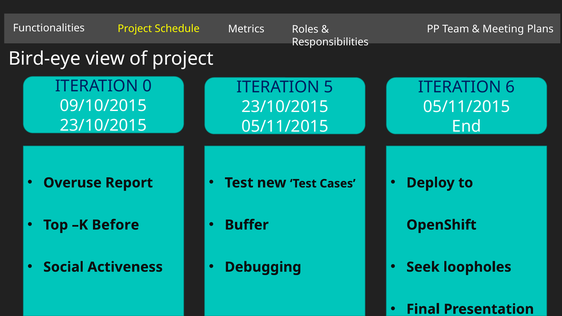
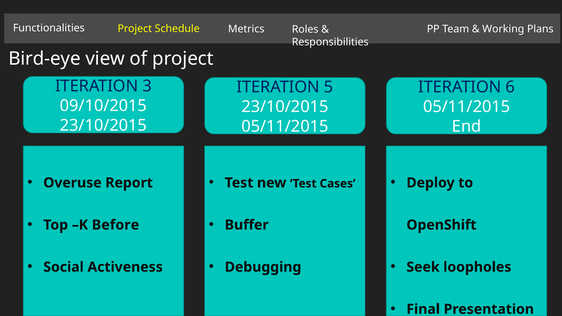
Meeting: Meeting -> Working (503, 29)
0: 0 -> 3 (147, 86)
